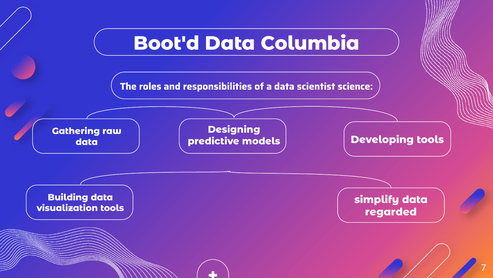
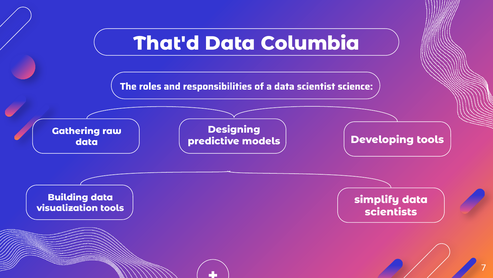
Boot'd: Boot'd -> That'd (166, 43)
regarded: regarded -> scientists (391, 212)
